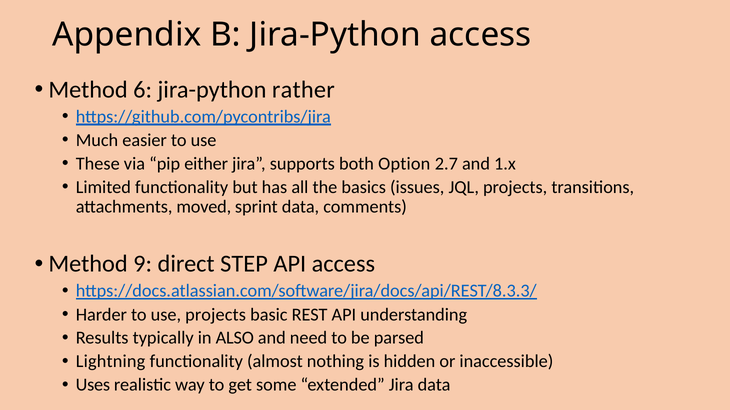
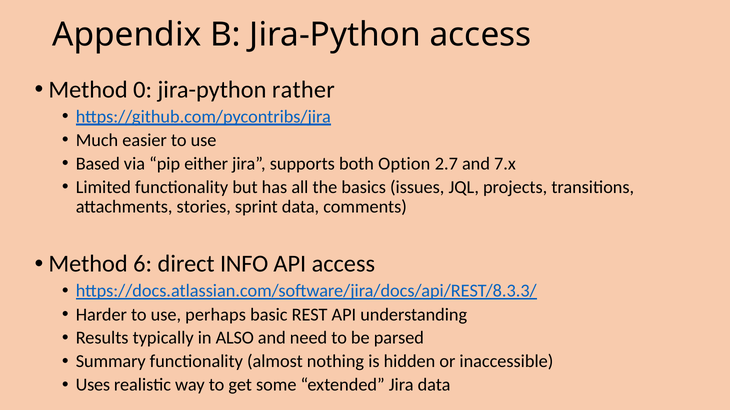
6: 6 -> 0 (143, 90)
These: These -> Based (98, 164)
1.x: 1.x -> 7.x (505, 164)
moved: moved -> stories (204, 207)
9: 9 -> 6 (143, 264)
STEP: STEP -> INFO (244, 264)
use projects: projects -> perhaps (216, 315)
Lightning: Lightning -> Summary (111, 362)
